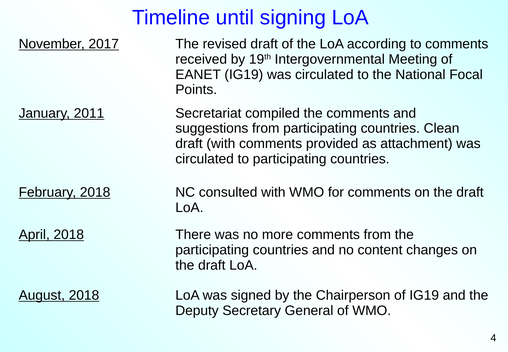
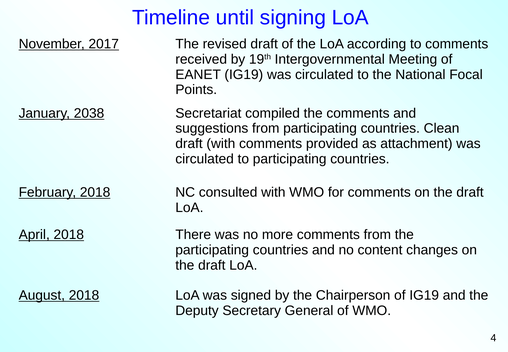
2011: 2011 -> 2038 (89, 113)
